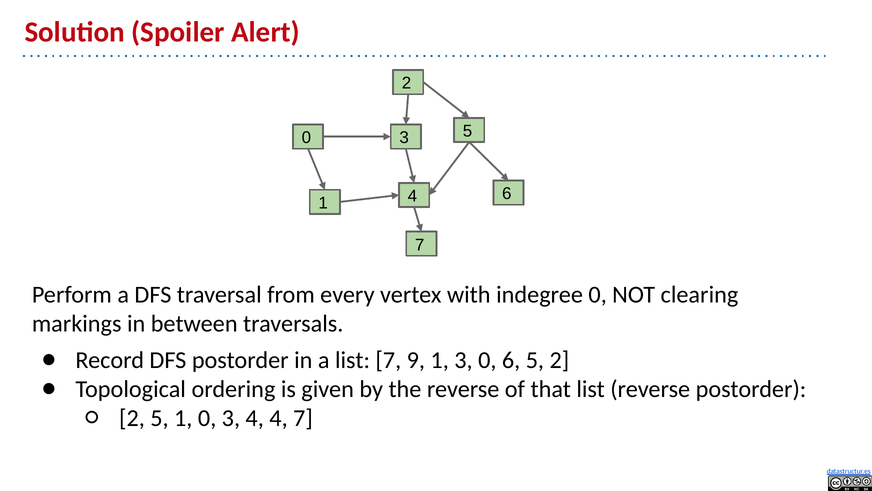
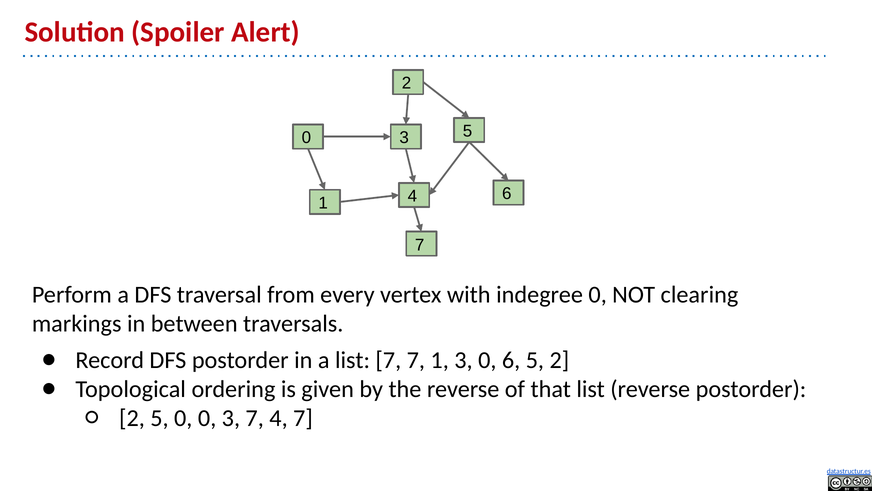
7 9: 9 -> 7 (416, 360)
5 1: 1 -> 0 (183, 418)
0 3 4: 4 -> 7 (255, 418)
